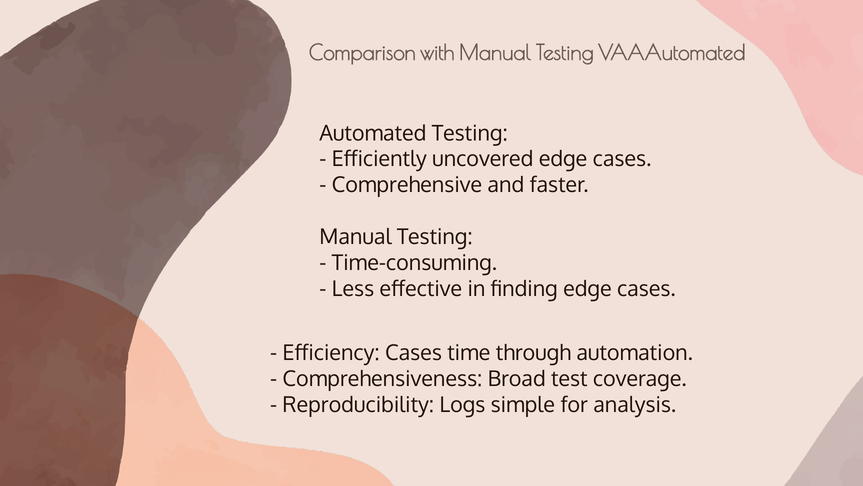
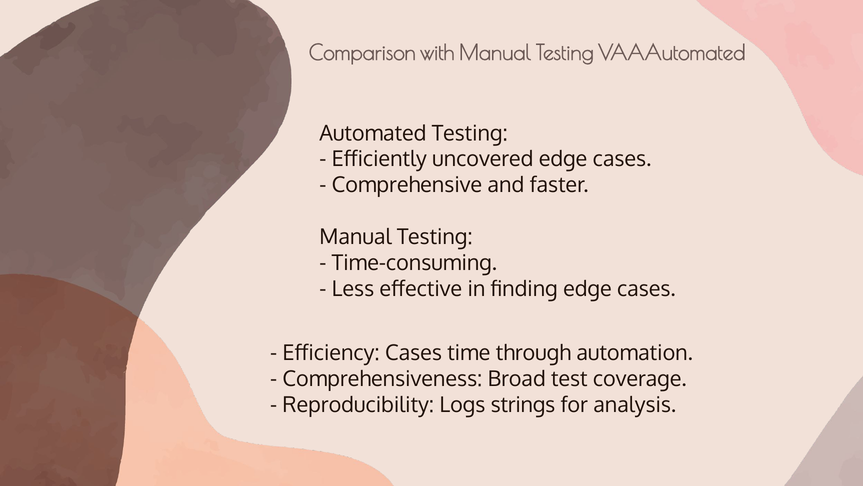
simple: simple -> strings (523, 404)
